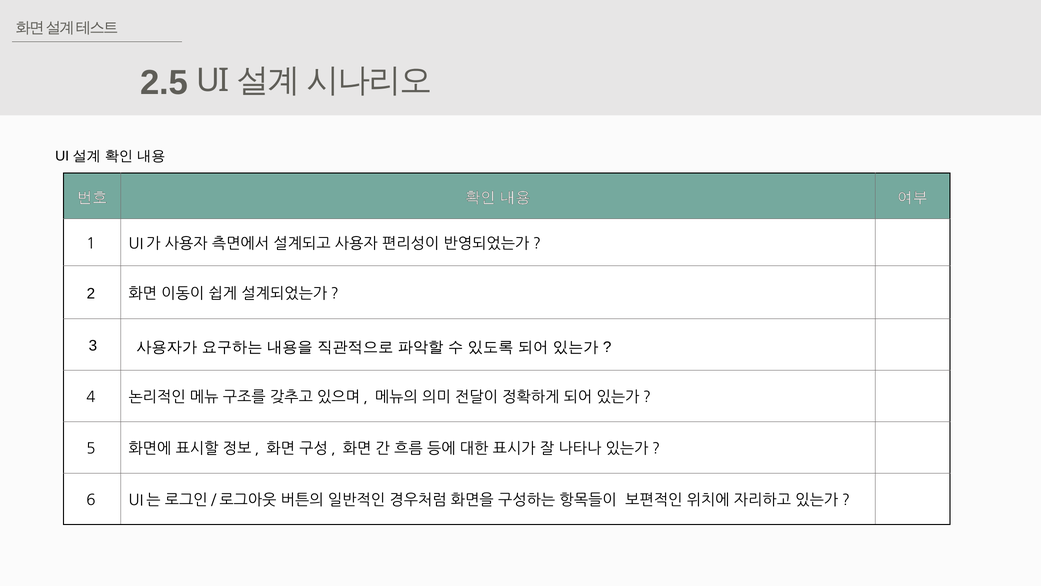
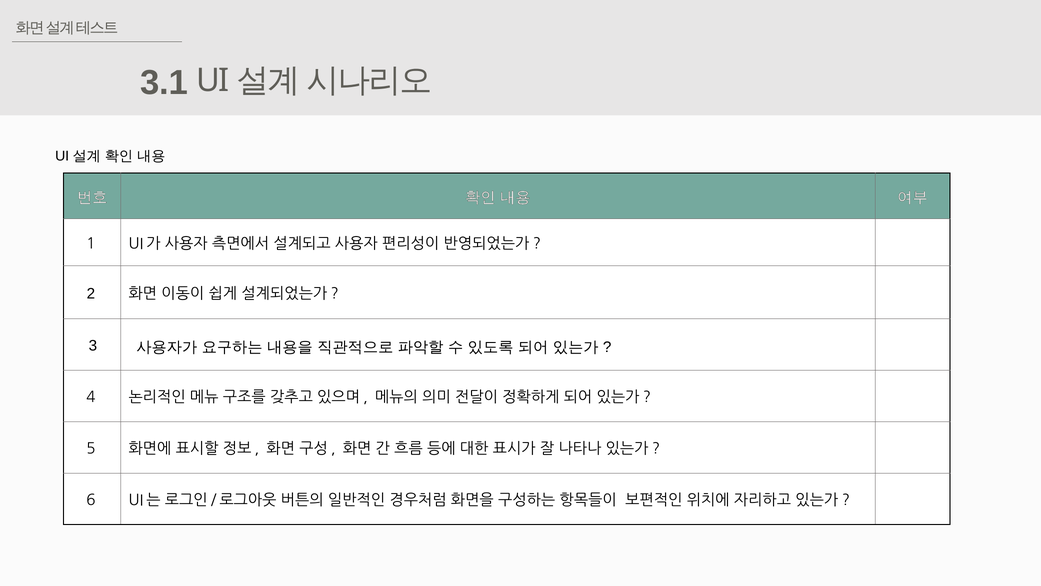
2.5: 2.5 -> 3.1 (164, 83)
